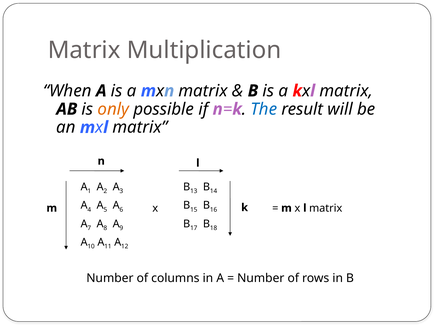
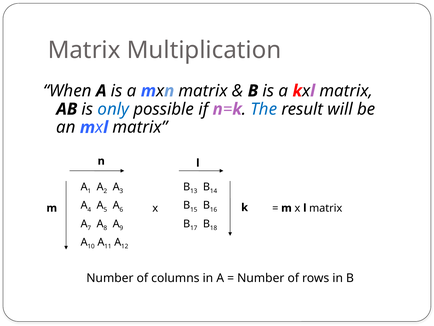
only colour: orange -> blue (113, 109)
